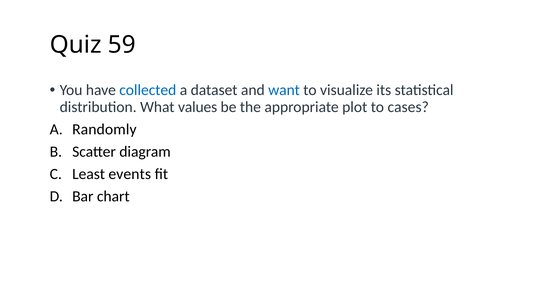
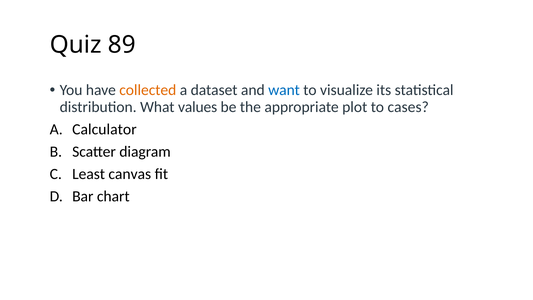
59: 59 -> 89 (122, 45)
collected colour: blue -> orange (148, 90)
Randomly: Randomly -> Calculator (104, 129)
events: events -> canvas (130, 174)
